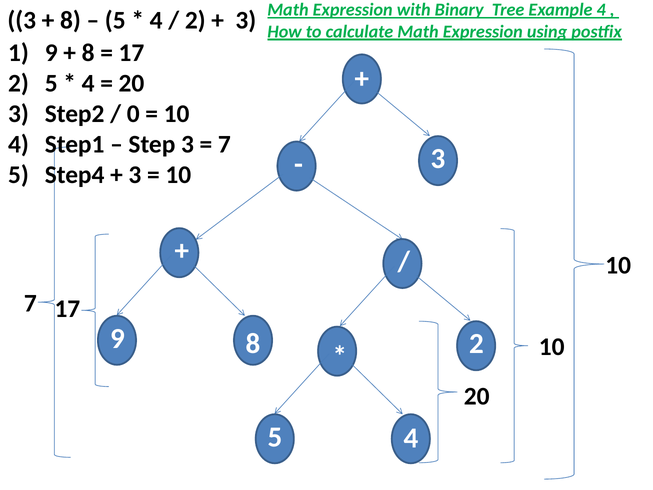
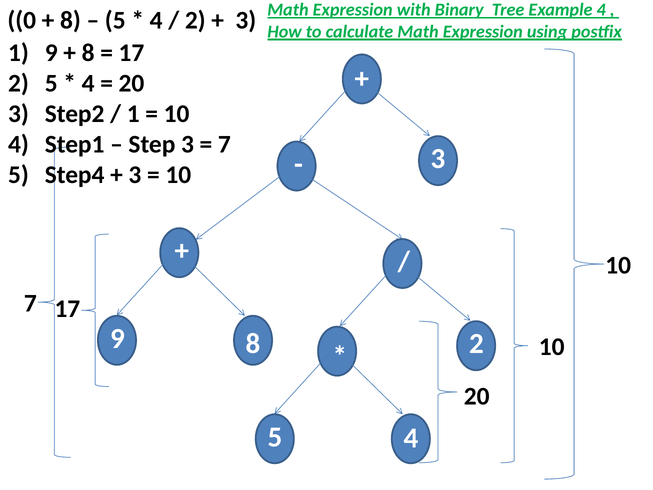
3: 3 -> 0 (22, 20)
0: 0 -> 1 (133, 114)
